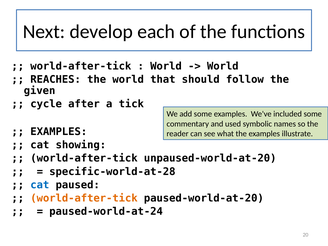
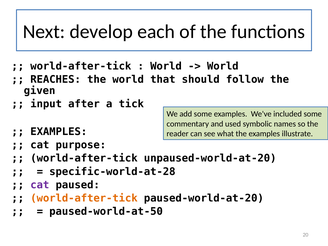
cycle: cycle -> input (46, 104)
showing: showing -> purpose (81, 145)
cat colour: blue -> purple (40, 185)
paused-world-at-24: paused-world-at-24 -> paused-world-at-50 (106, 211)
